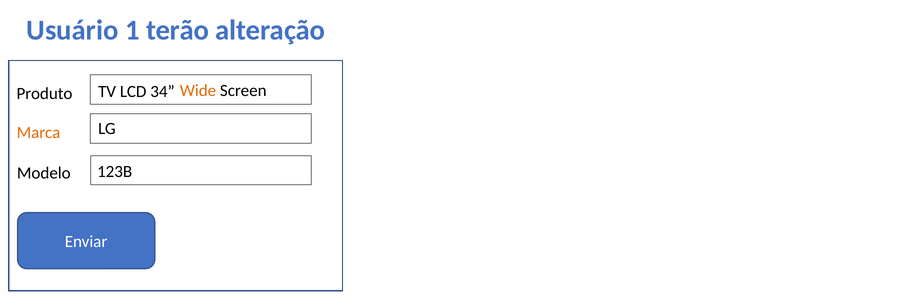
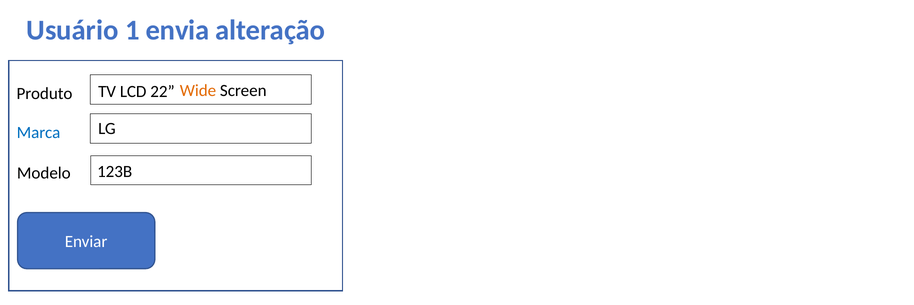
terão: terão -> envia (177, 30)
34: 34 -> 22 (162, 91)
Marca colour: orange -> blue (39, 132)
